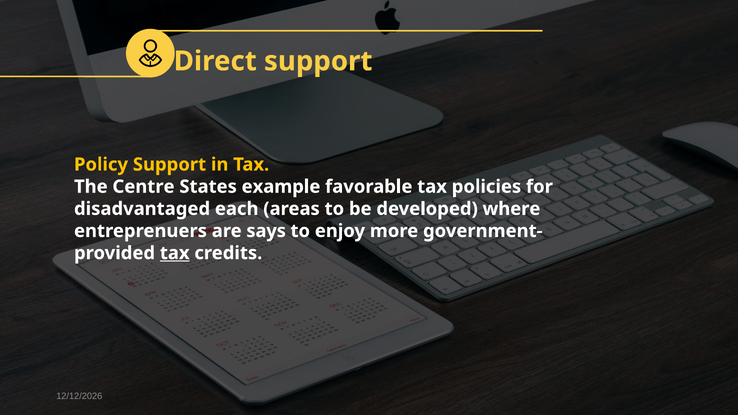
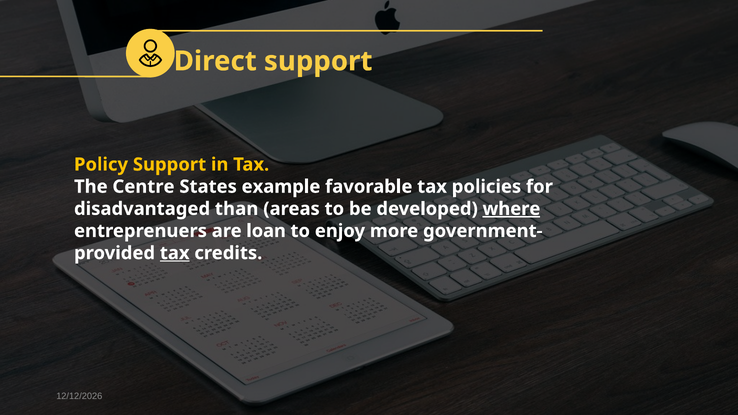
each: each -> than (237, 209)
where underline: none -> present (511, 209)
says: says -> loan (266, 231)
